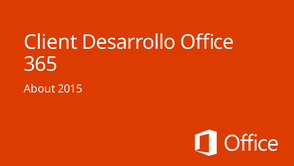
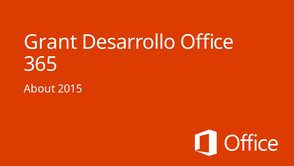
Client: Client -> Grant (50, 42)
